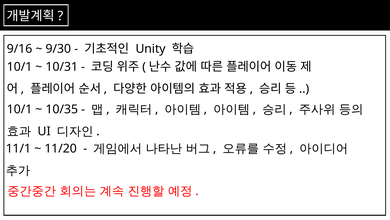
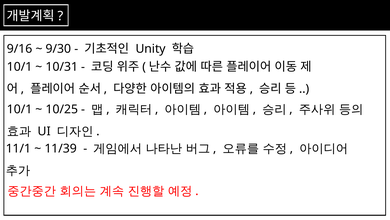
10/35: 10/35 -> 10/25 (62, 109)
11/20: 11/20 -> 11/39 (61, 148)
